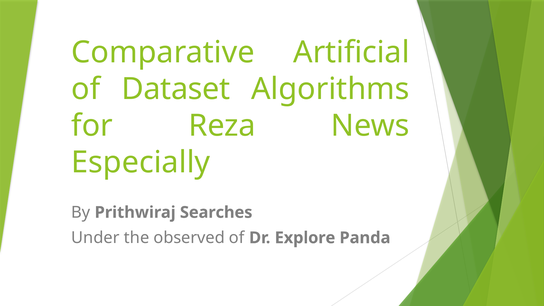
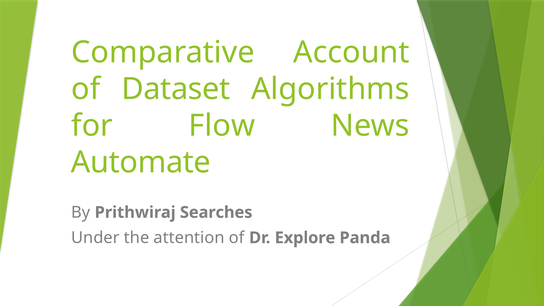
Artificial: Artificial -> Account (351, 52)
Reza: Reza -> Flow (222, 126)
Especially: Especially -> Automate (141, 162)
observed: observed -> attention (189, 238)
